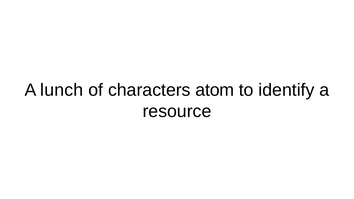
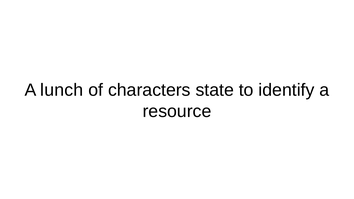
atom: atom -> state (215, 90)
